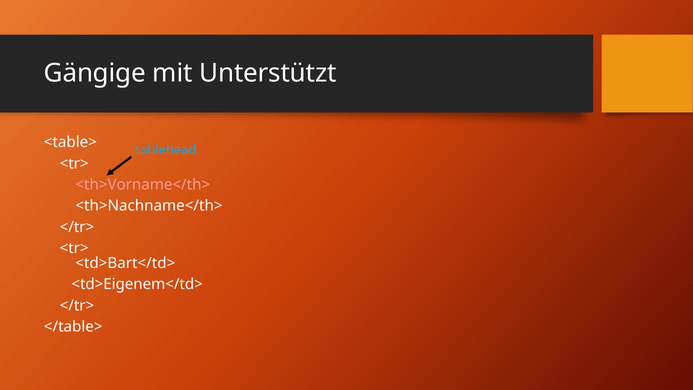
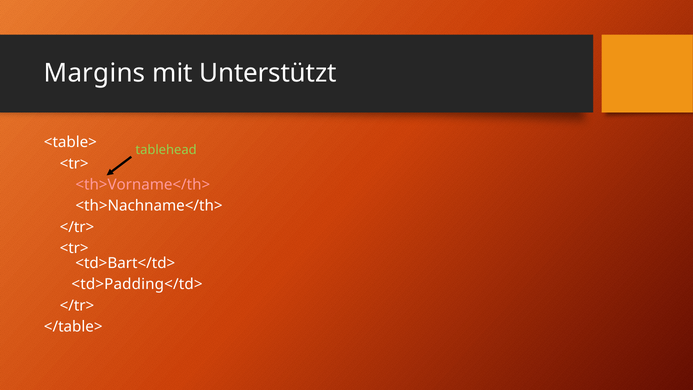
Gängige: Gängige -> Margins (95, 73)
tablehead colour: light blue -> light green (166, 150)
<td>Eigenem</td>: <td>Eigenem</td> -> <td>Padding</td> (137, 284)
